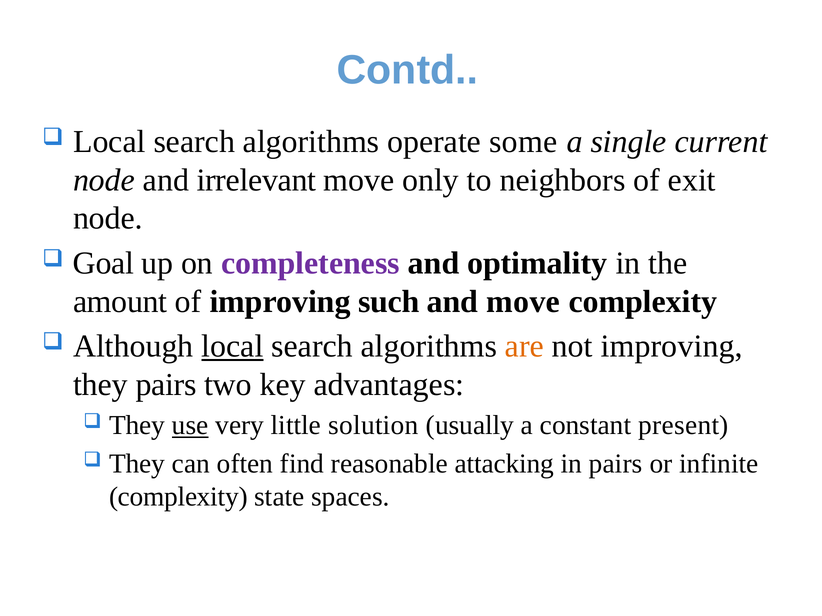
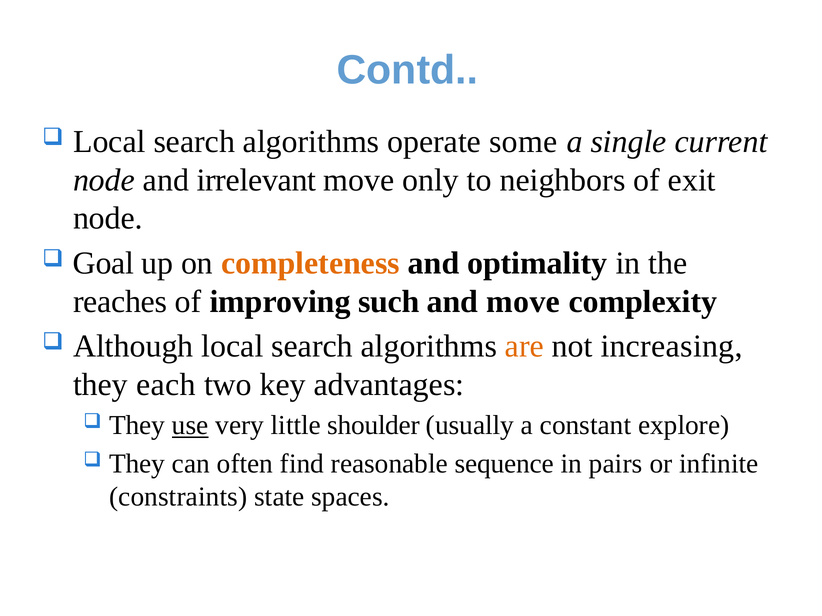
completeness colour: purple -> orange (310, 263)
amount: amount -> reaches (120, 302)
local underline: present -> none (232, 347)
not improving: improving -> increasing (672, 347)
they pairs: pairs -> each (166, 385)
solution: solution -> shoulder (374, 426)
present: present -> explore (684, 426)
attacking: attacking -> sequence (504, 464)
complexity: complexity -> constraints (178, 497)
